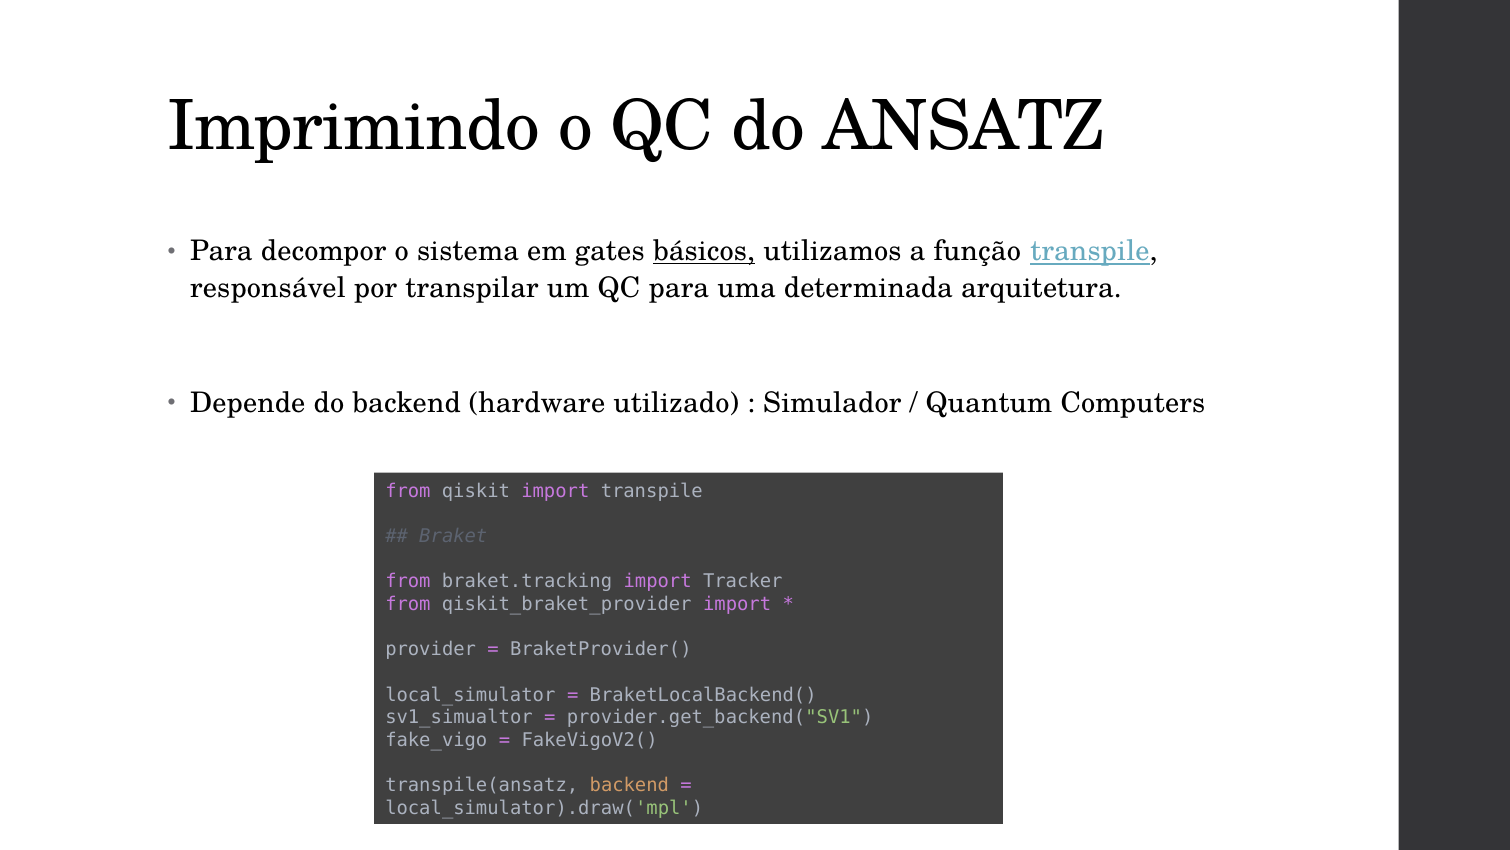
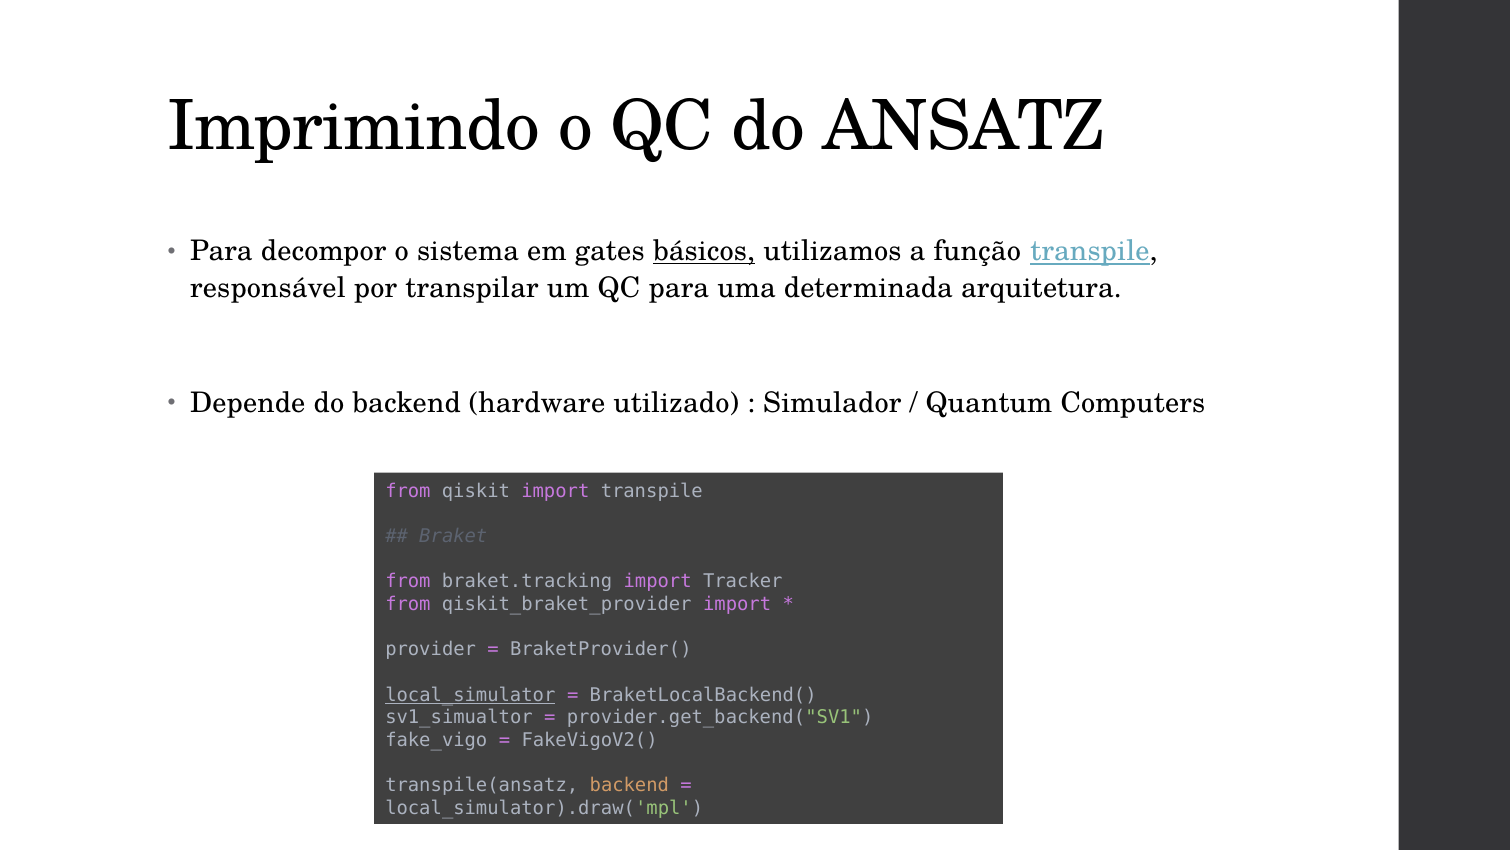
local_simulator underline: none -> present (470, 694)
